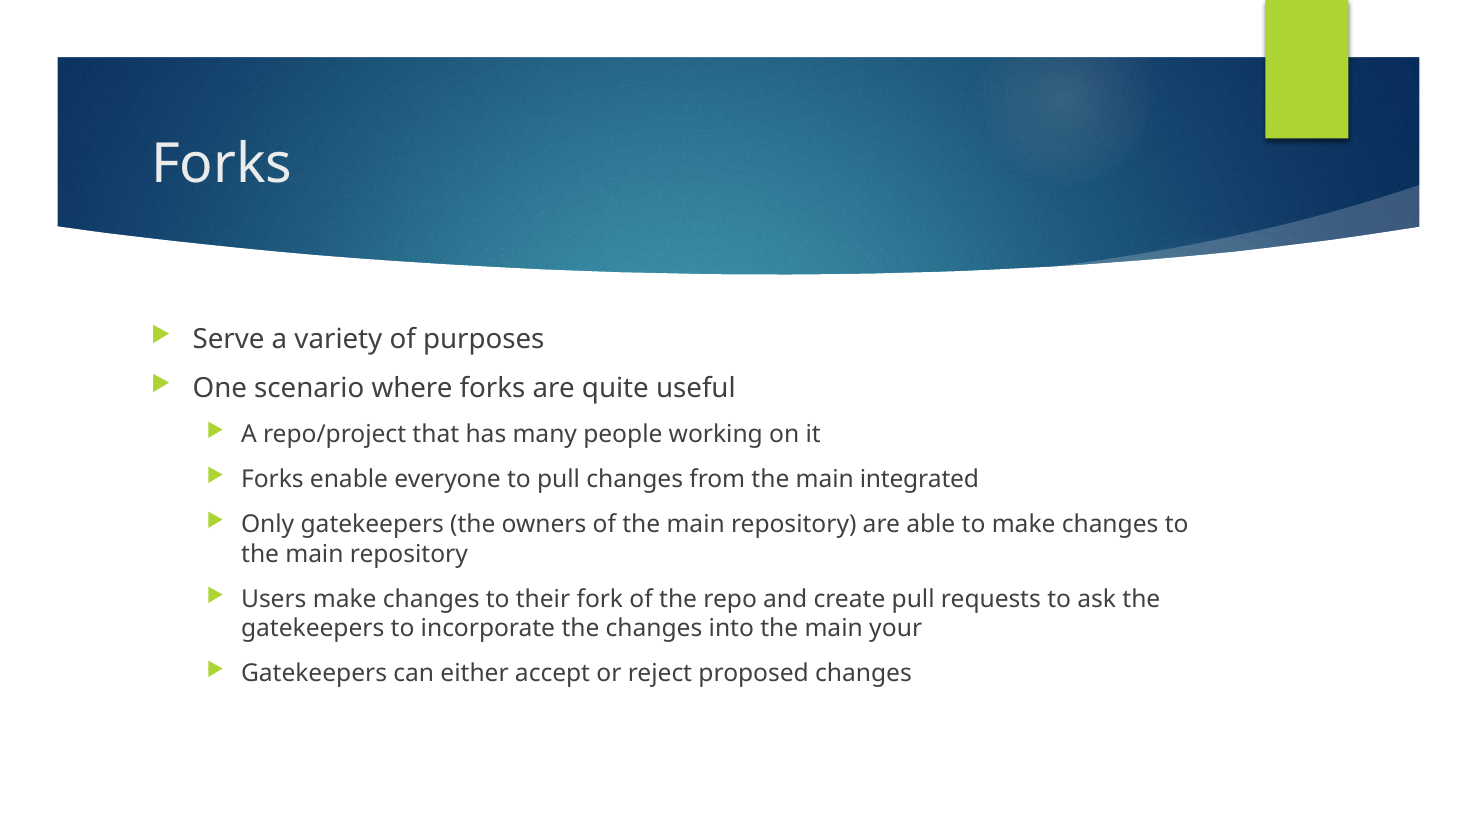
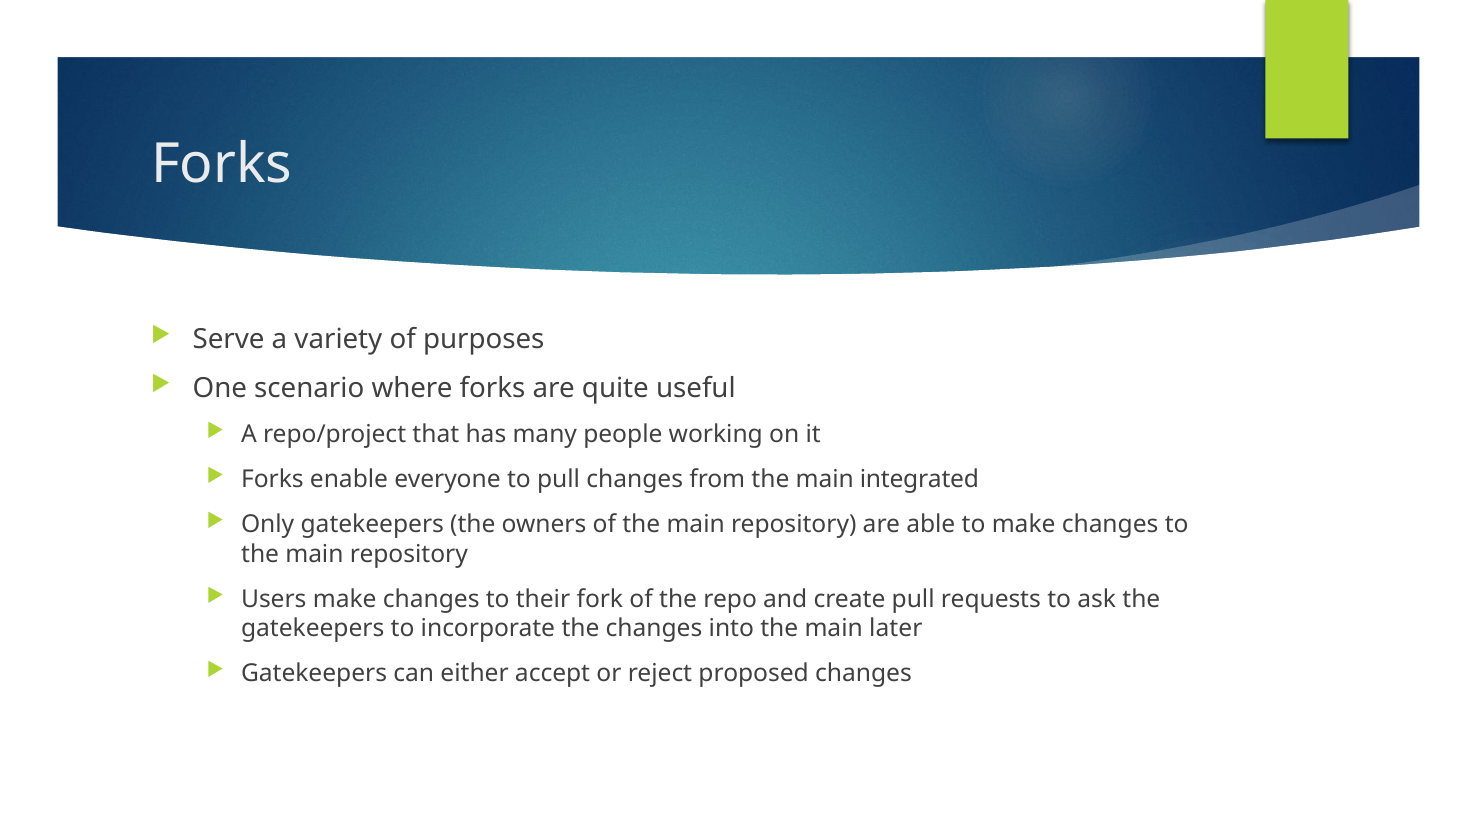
your: your -> later (896, 629)
